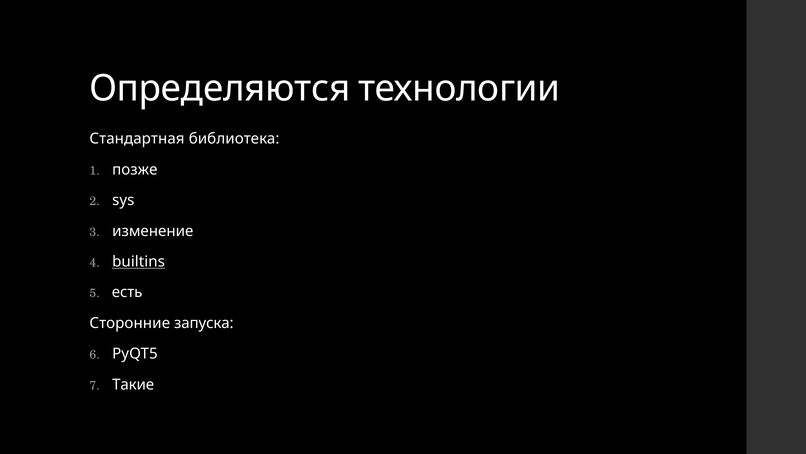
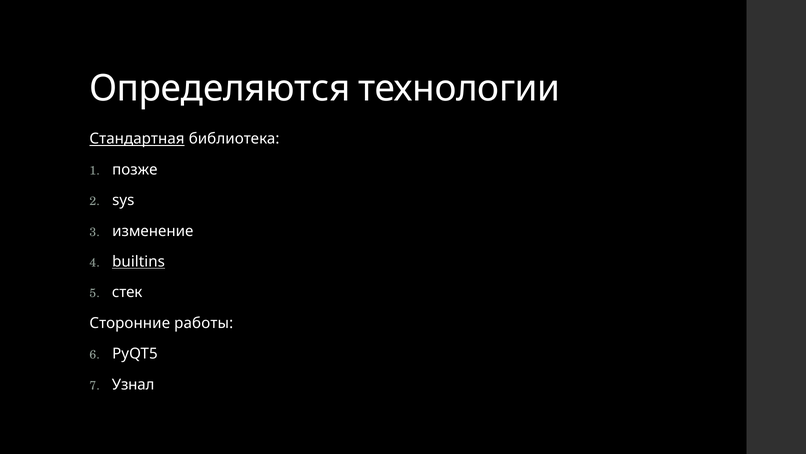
Стандартная underline: none -> present (137, 139)
есть: есть -> стек (127, 292)
запуска: запуска -> работы (204, 323)
Такие: Такие -> Узнал (133, 384)
